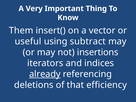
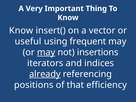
Them: Them -> Know (21, 31)
subtract: subtract -> frequent (88, 41)
may underline: none -> present (46, 52)
deletions: deletions -> positions (34, 85)
